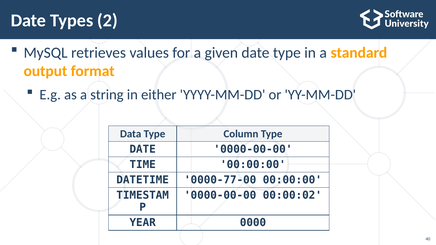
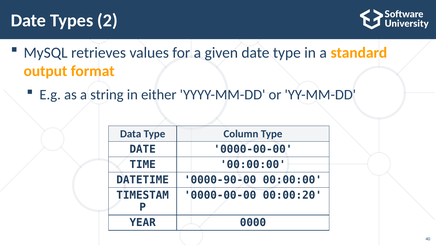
0000-77-00: 0000-77-00 -> 0000-90-00 (220, 180)
00:00:02: 00:00:02 -> 00:00:20 (292, 195)
